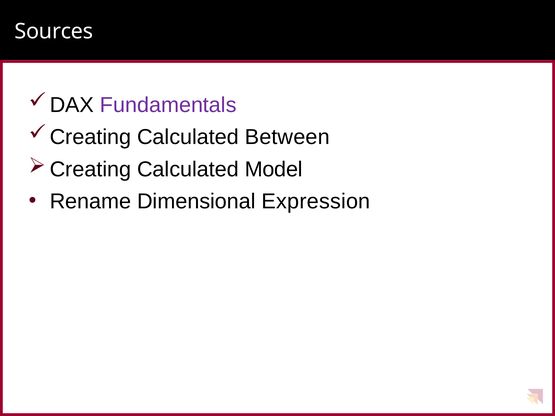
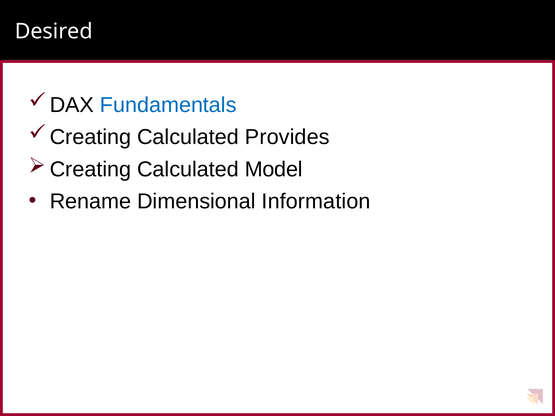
Sources: Sources -> Desired (54, 32)
Fundamentals colour: purple -> blue (168, 105)
Between: Between -> Provides (287, 137)
Expression: Expression -> Information (316, 201)
